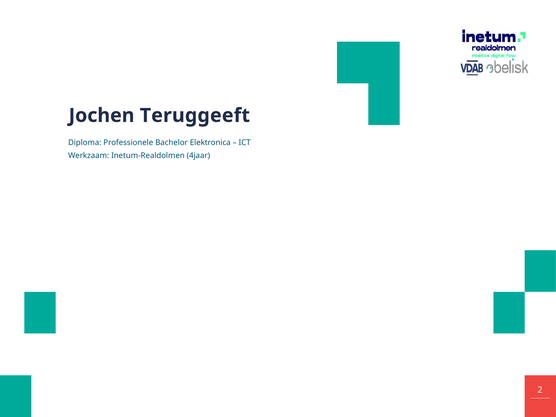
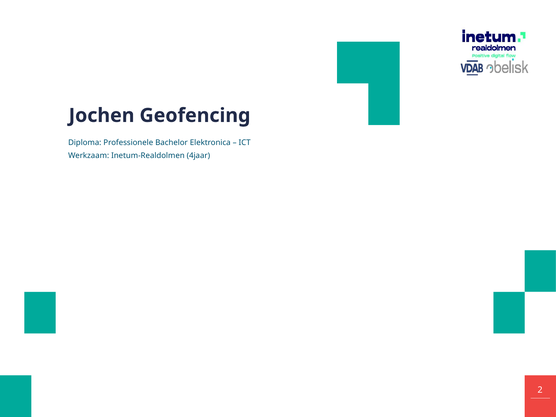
Teruggeeft: Teruggeeft -> Geofencing (195, 115)
